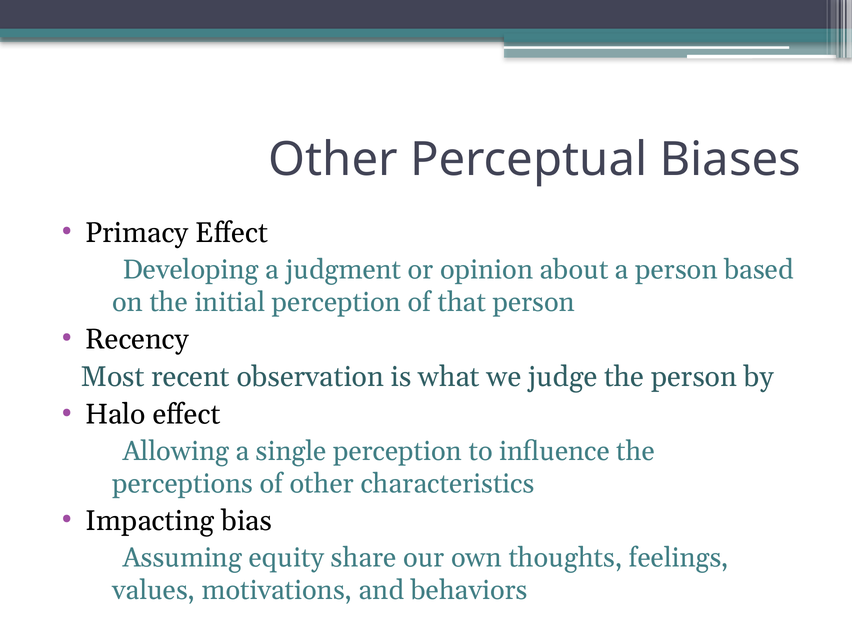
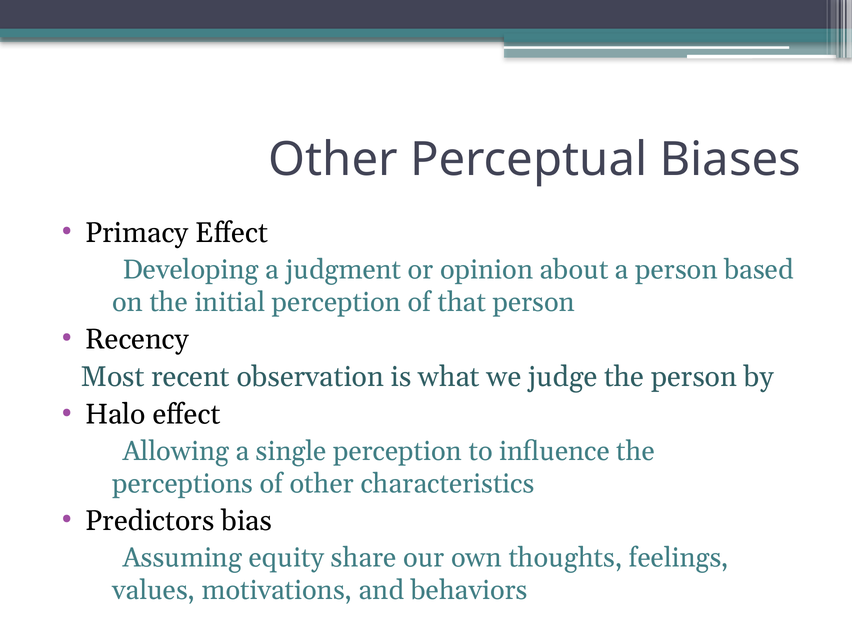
Impacting: Impacting -> Predictors (150, 521)
